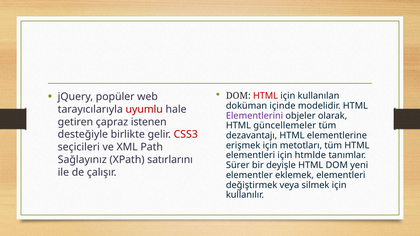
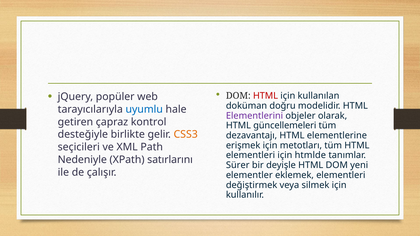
içinde: içinde -> doğru (283, 106)
uyumlu colour: red -> blue (144, 109)
istenen: istenen -> kontrol (149, 122)
güncellemeler: güncellemeler -> güncellemeleri (285, 126)
CSS3 colour: red -> orange (186, 135)
Sağlayınız: Sağlayınız -> Nedeniyle (82, 160)
